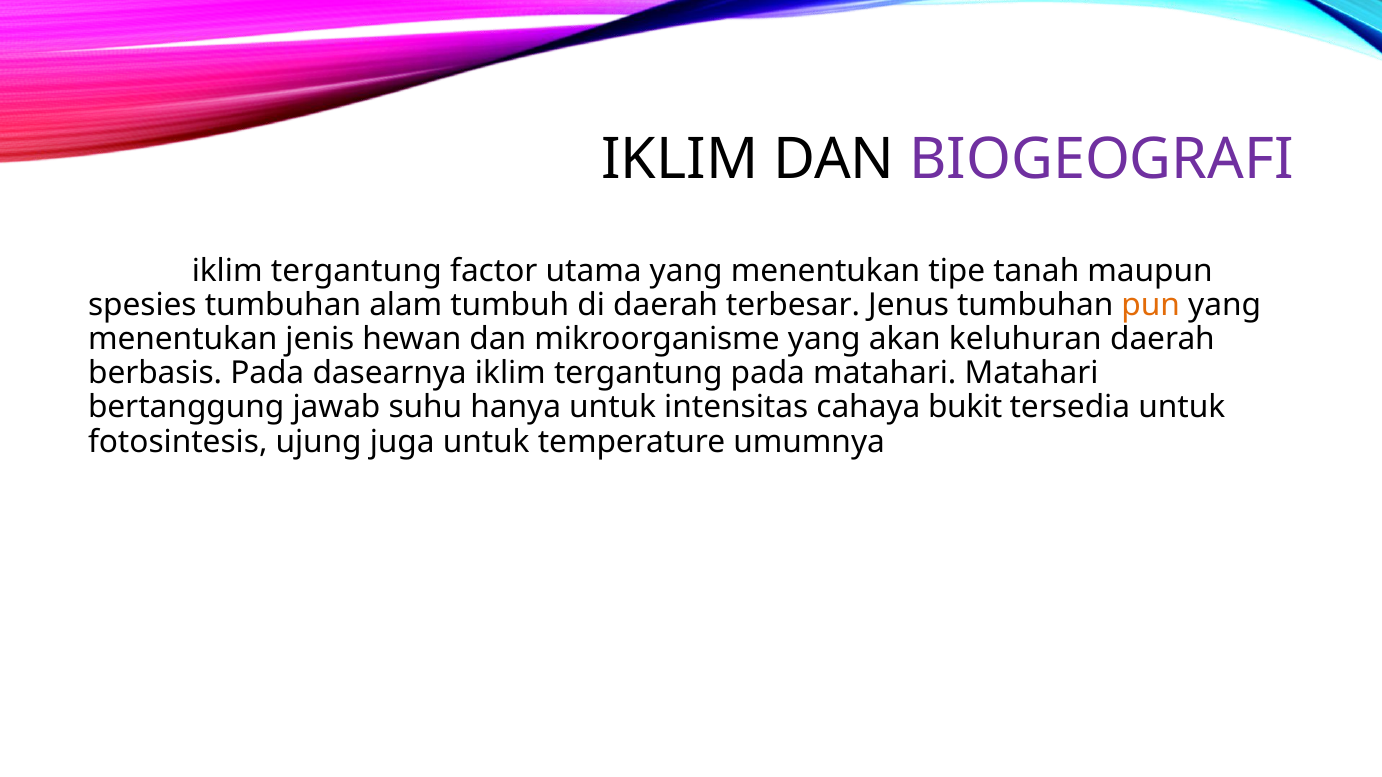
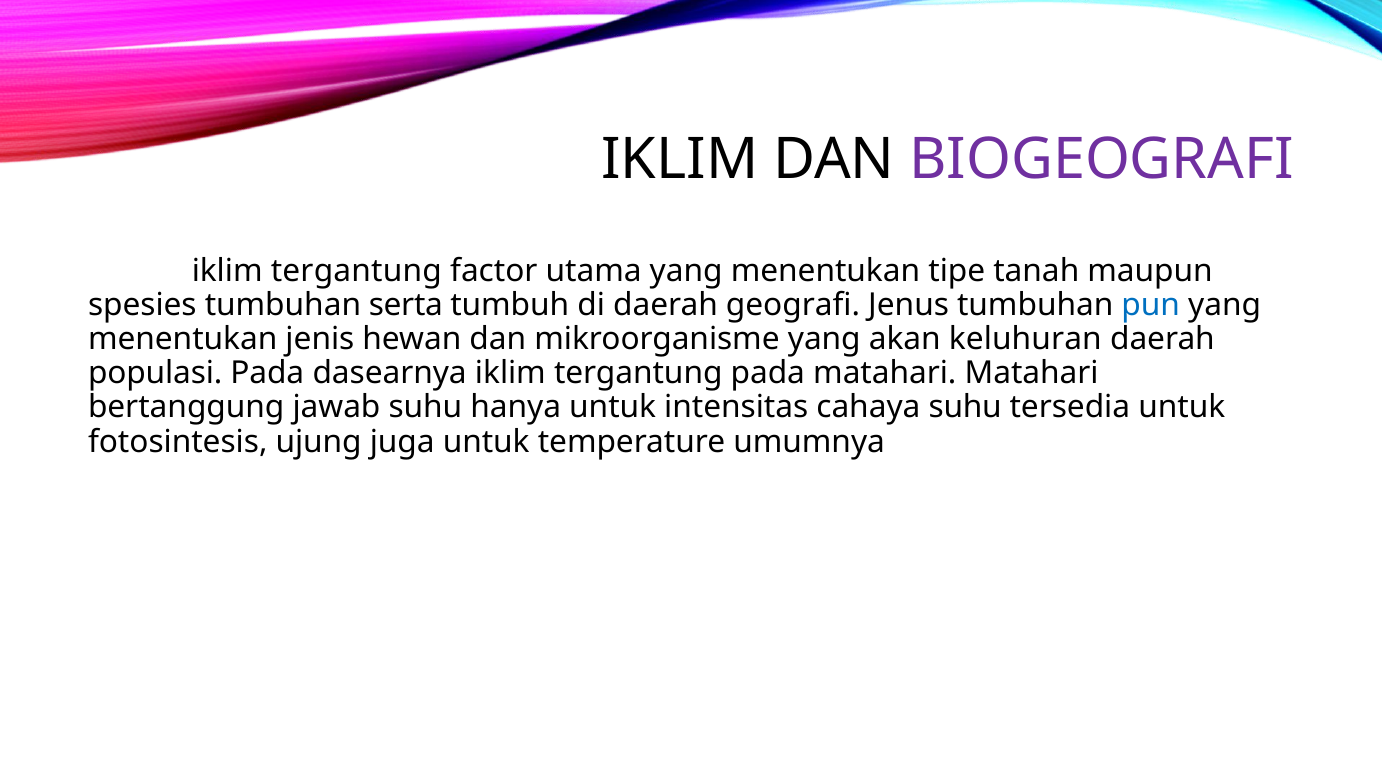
alam: alam -> serta (406, 305)
terbesar: terbesar -> geografi (793, 305)
pun colour: orange -> blue (1151, 305)
berbasis: berbasis -> populasi (155, 373)
cahaya bukit: bukit -> suhu (965, 408)
